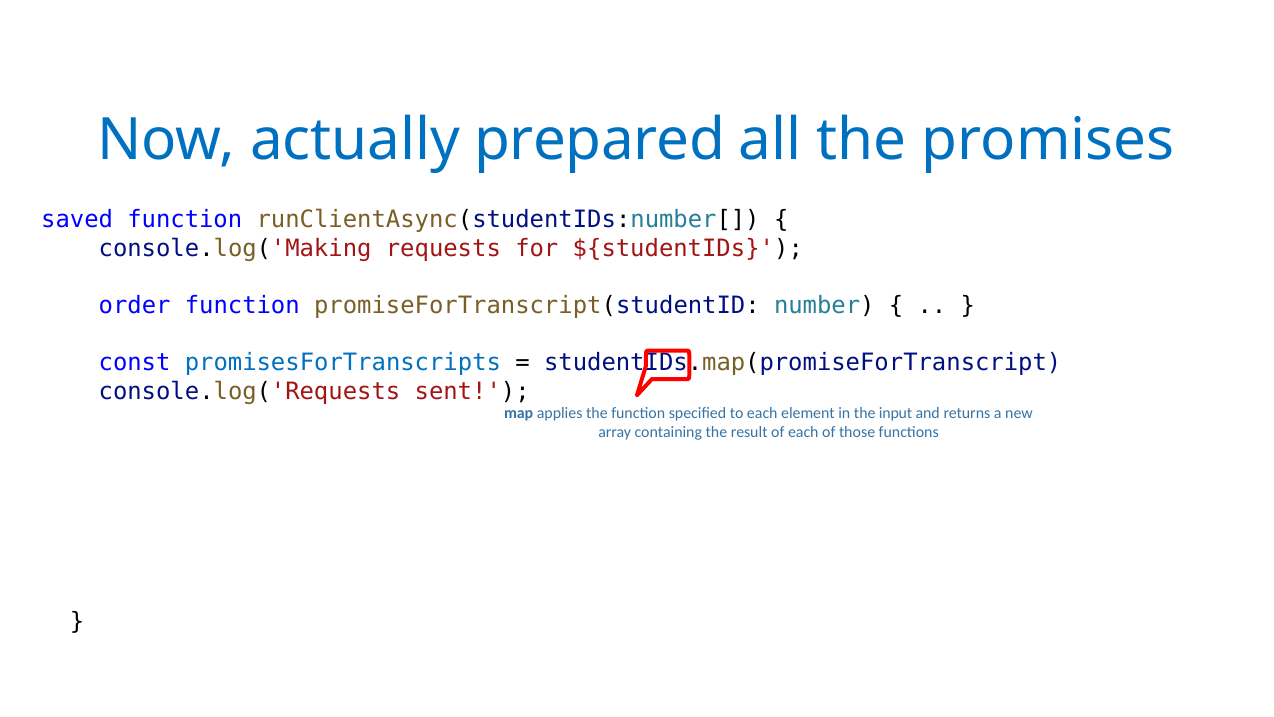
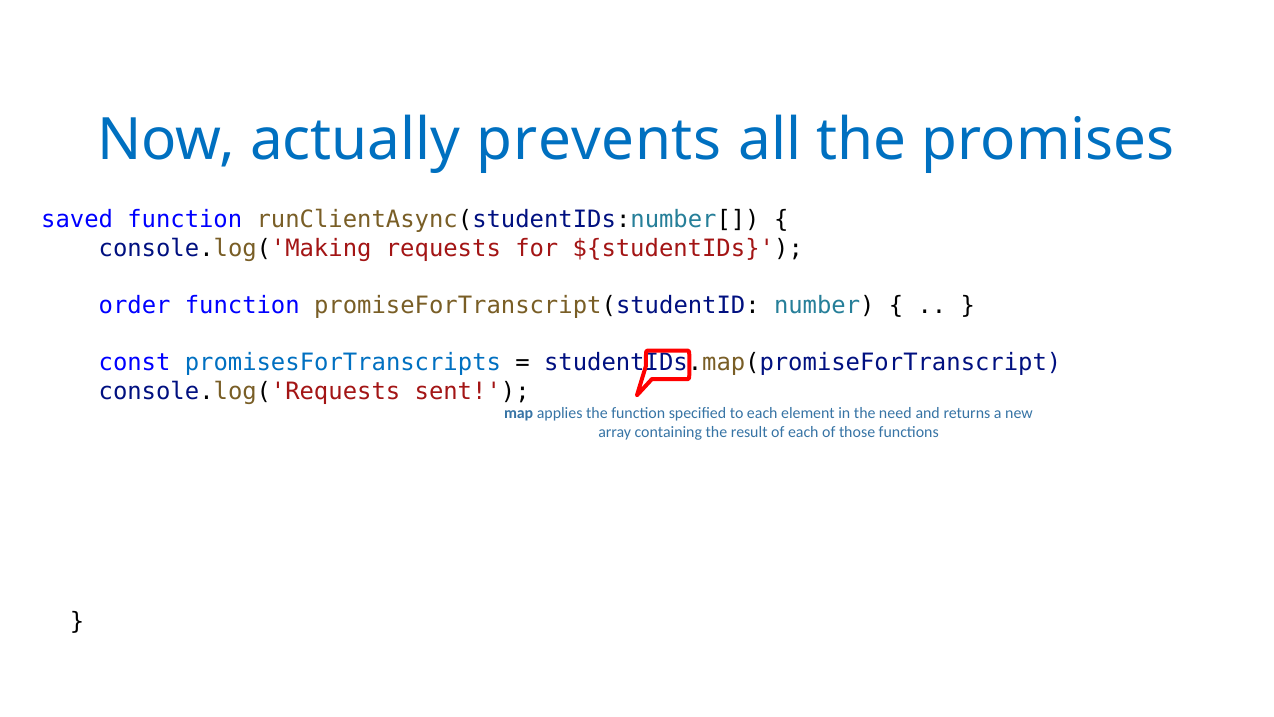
prepared: prepared -> prevents (599, 140)
input: input -> need (895, 413)
